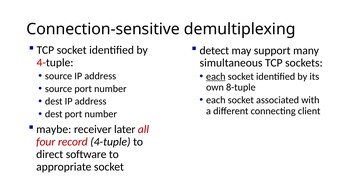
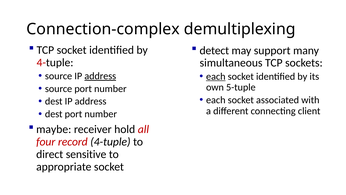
Connection-sensitive: Connection-sensitive -> Connection-complex (103, 29)
address underline: none -> present (100, 76)
8-tuple: 8-tuple -> 5-tuple (241, 87)
later: later -> hold (125, 129)
software: software -> sensitive (86, 154)
